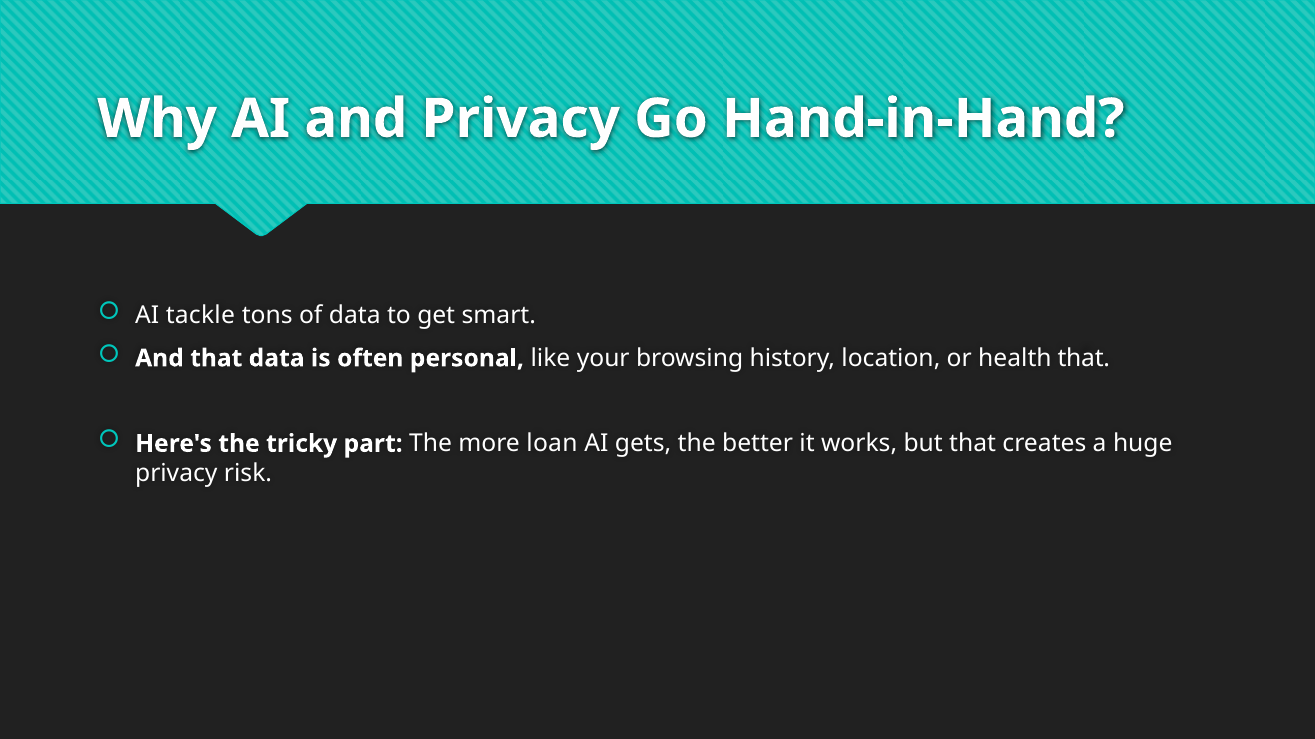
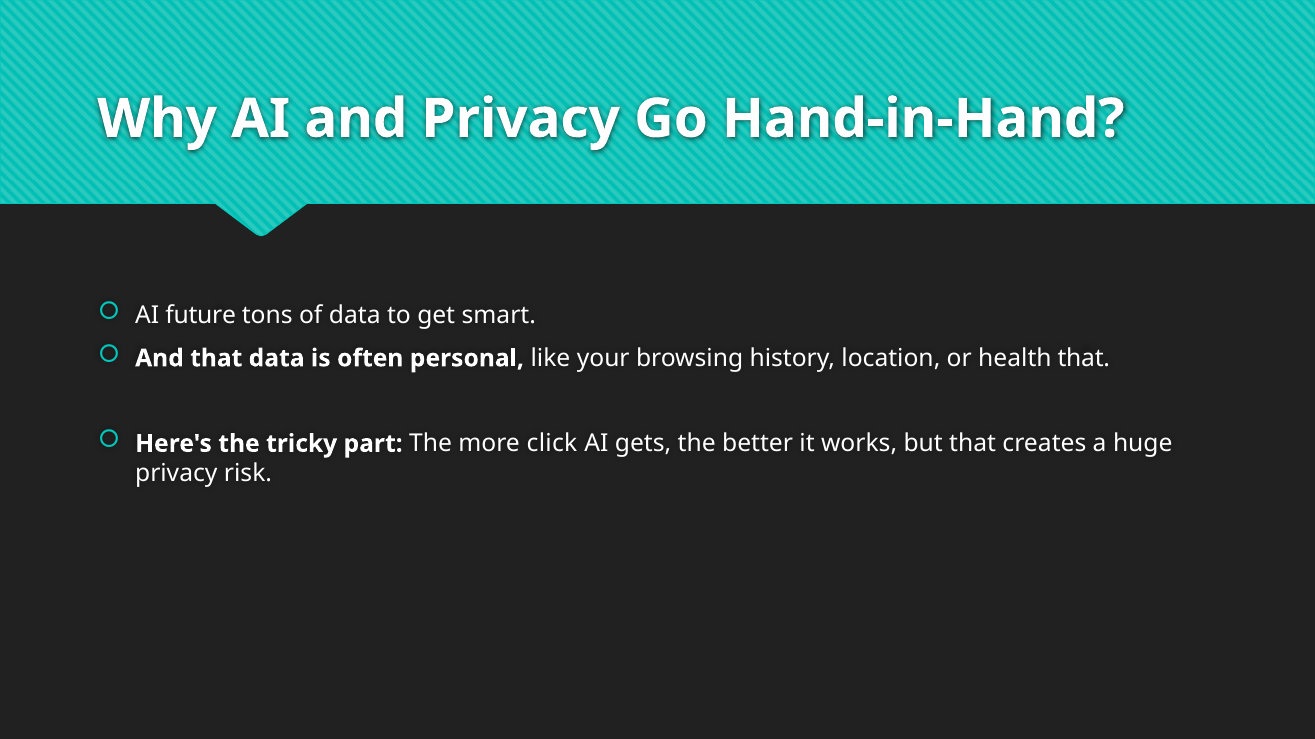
tackle: tackle -> future (201, 316)
loan: loan -> click (552, 444)
